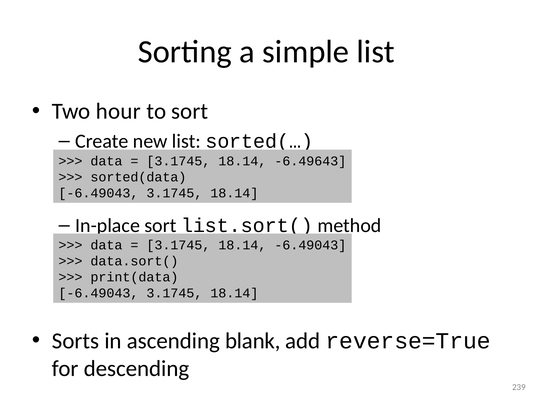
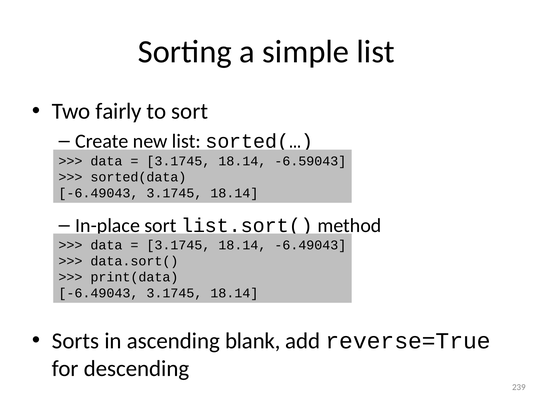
hour: hour -> fairly (119, 111)
-6.49643: -6.49643 -> -6.59043 (310, 161)
